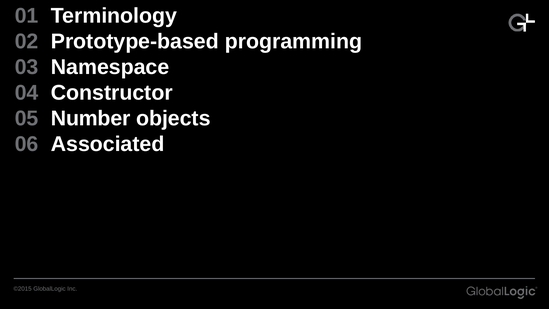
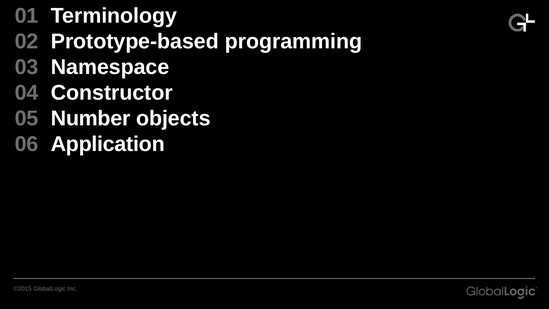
Associated: Associated -> Application (108, 144)
